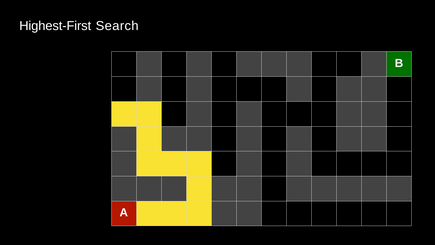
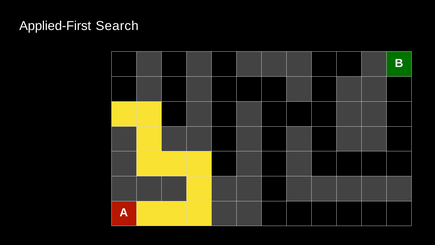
Highest-First: Highest-First -> Applied-First (55, 26)
